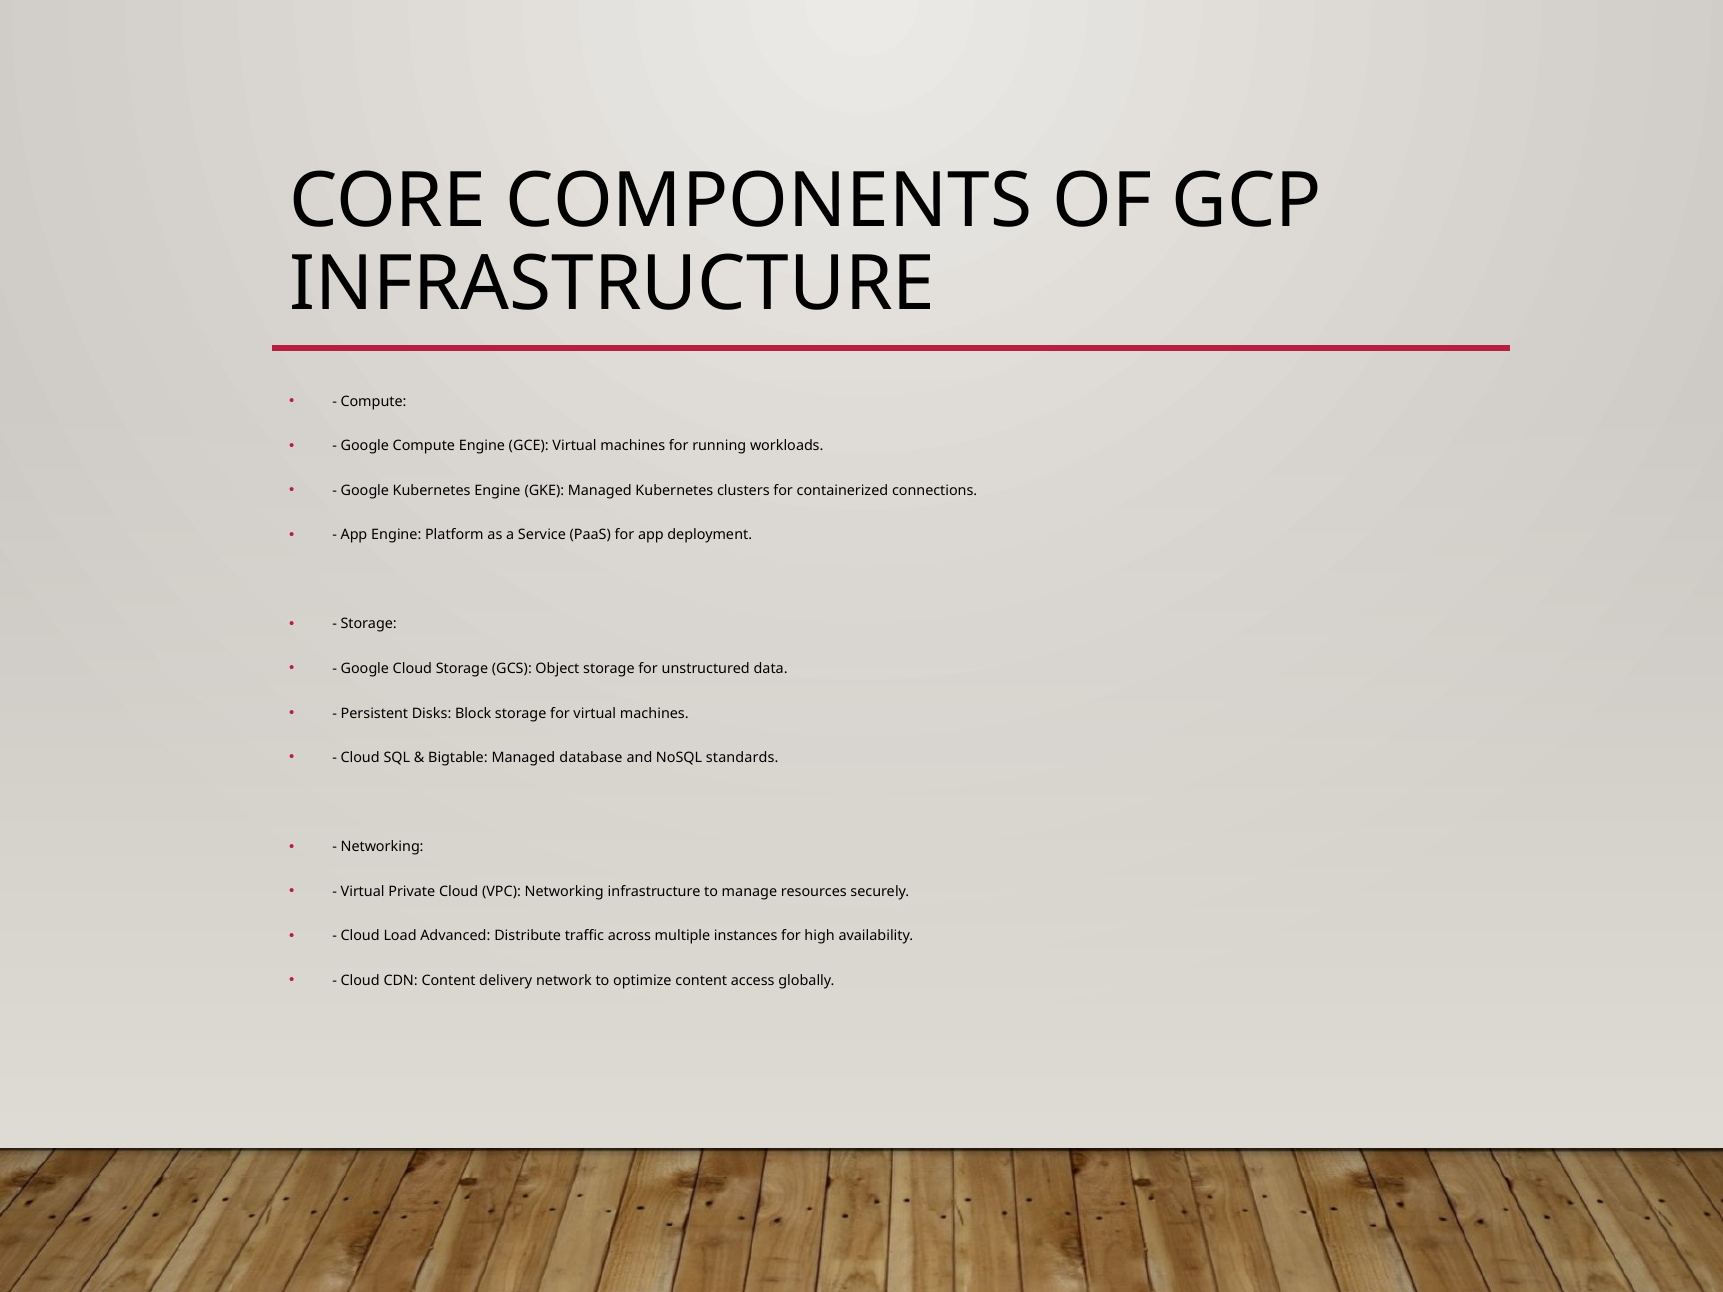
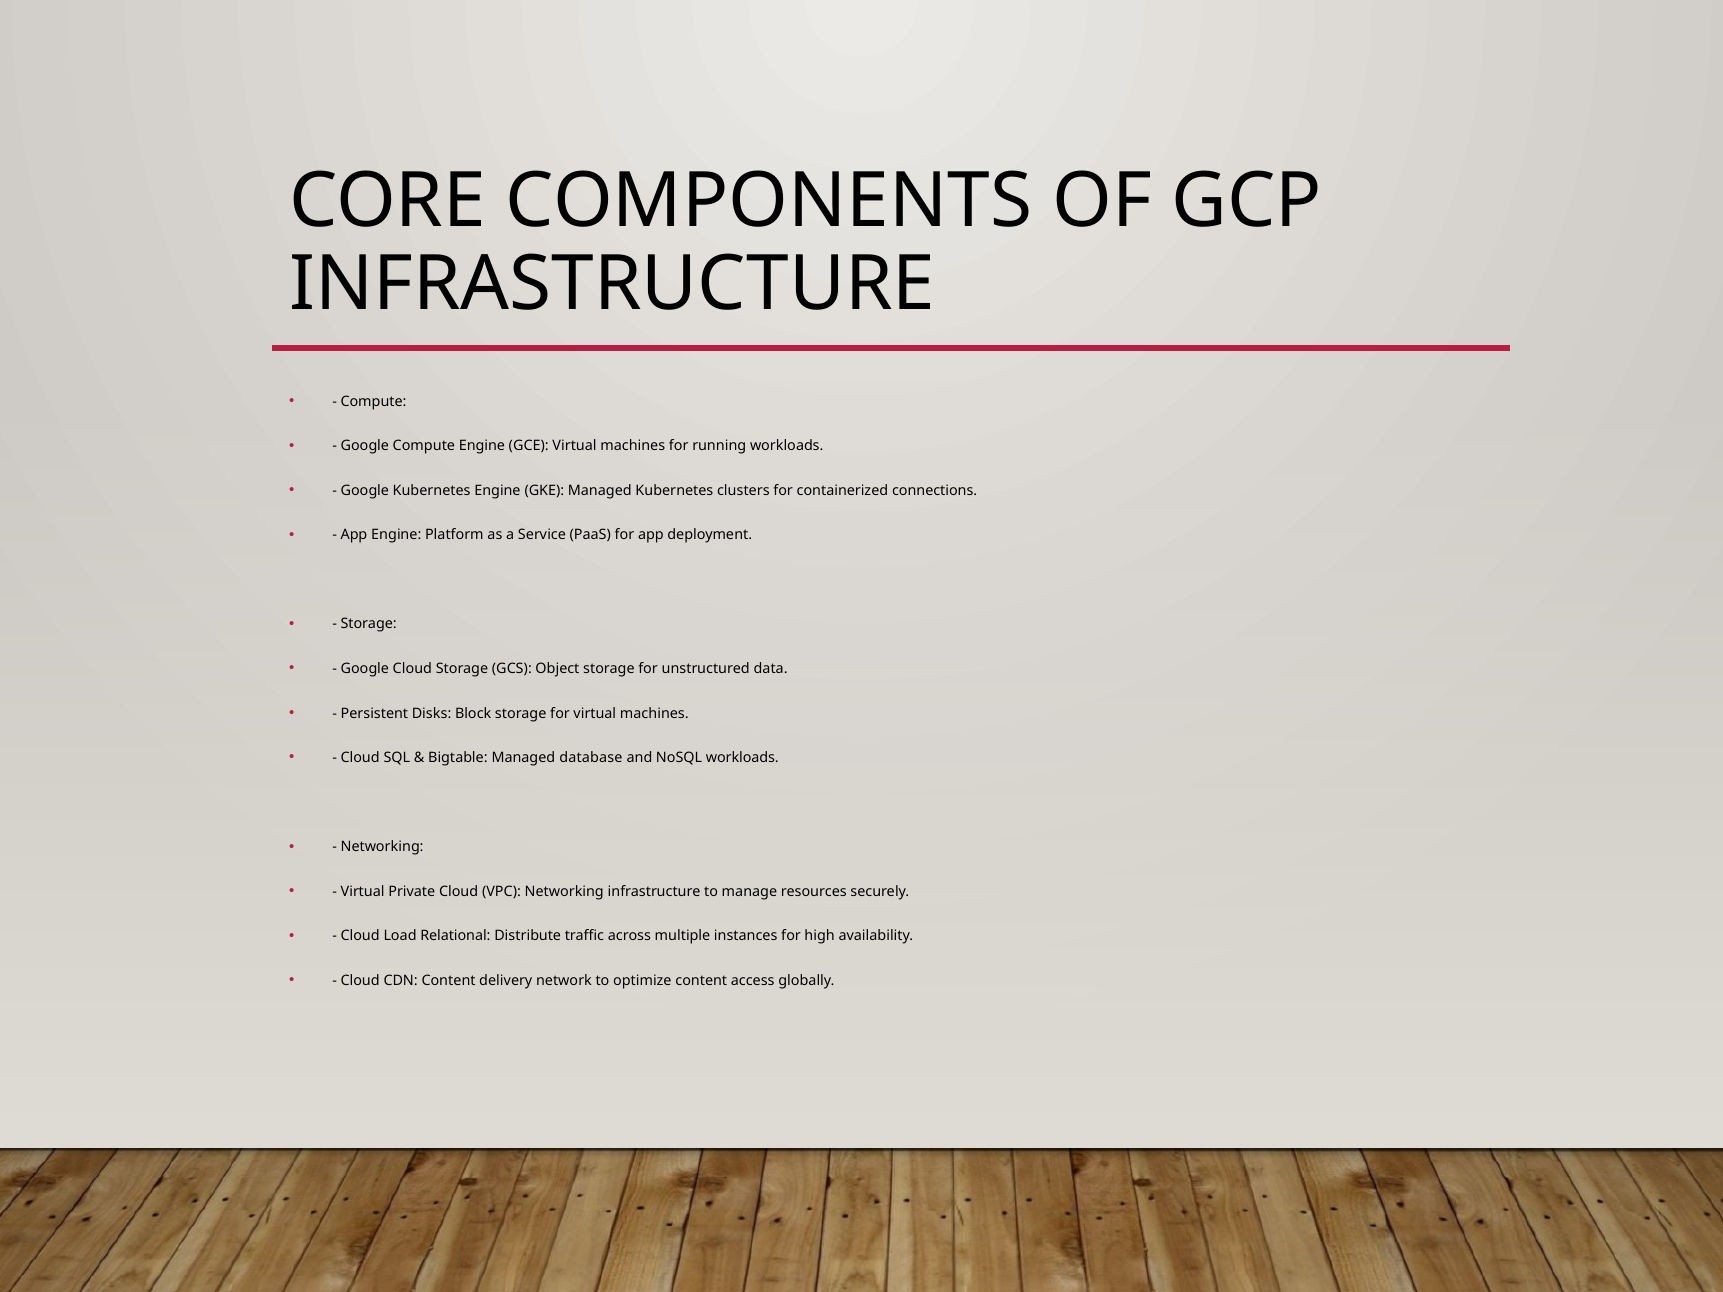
NoSQL standards: standards -> workloads (742, 758)
Advanced: Advanced -> Relational (455, 936)
